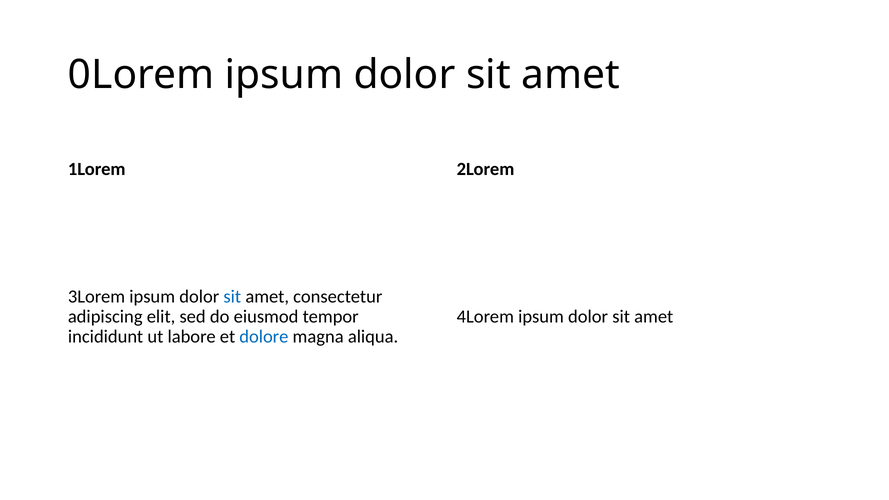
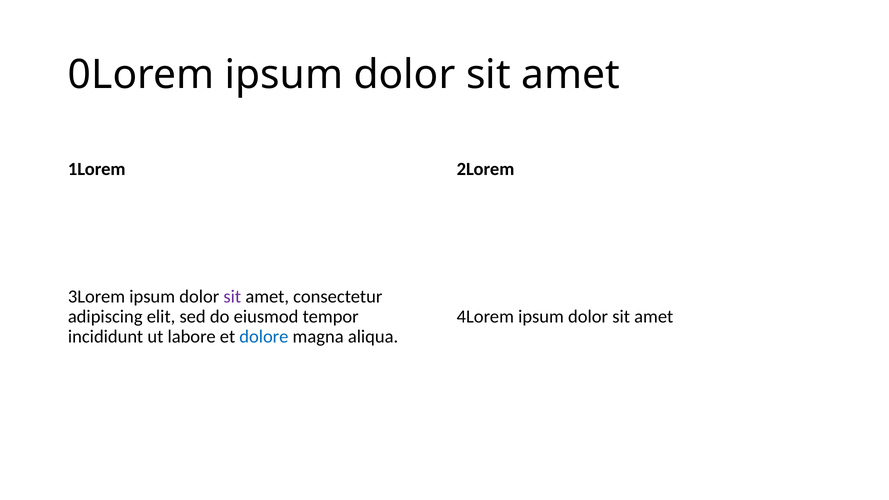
sit colour: blue -> purple (232, 297)
